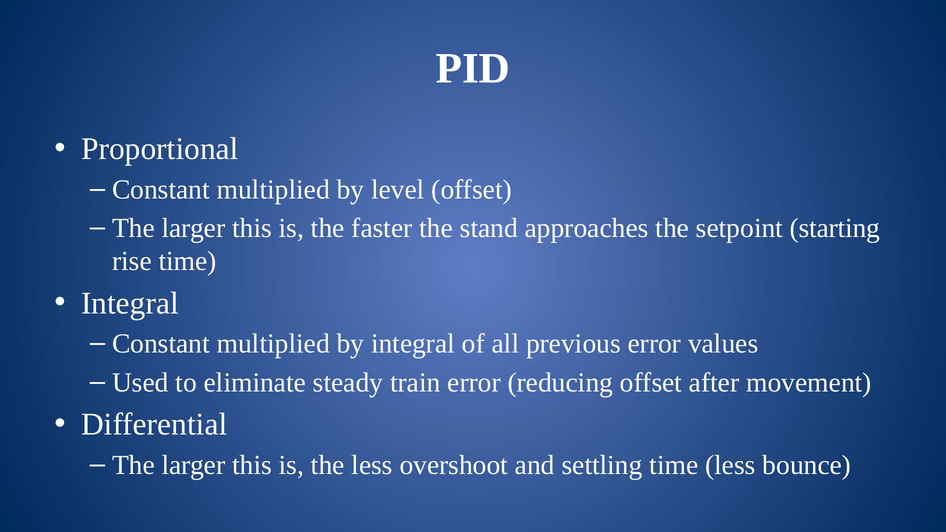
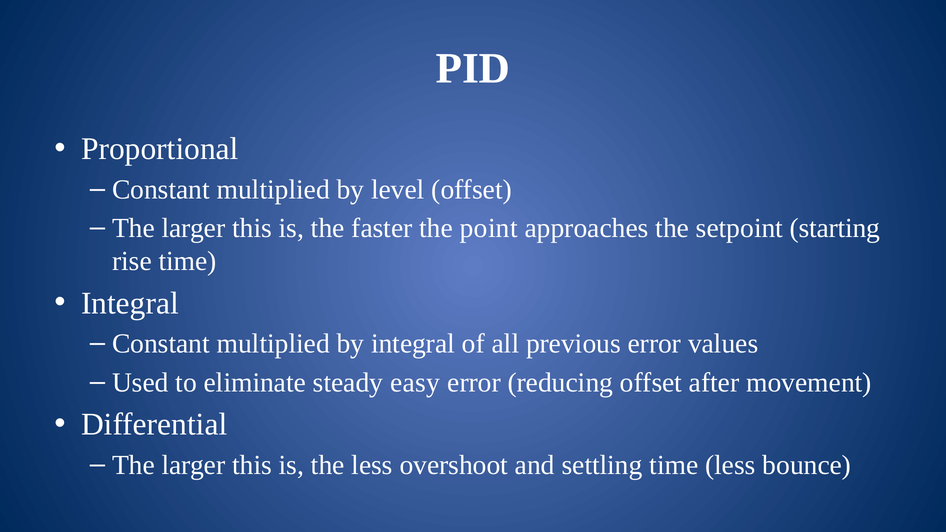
stand: stand -> point (489, 228)
train: train -> easy (415, 383)
